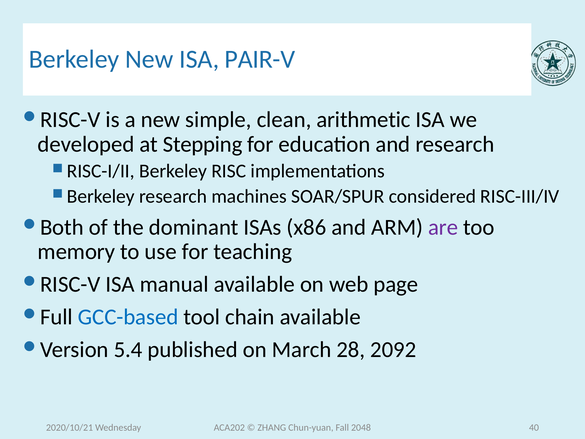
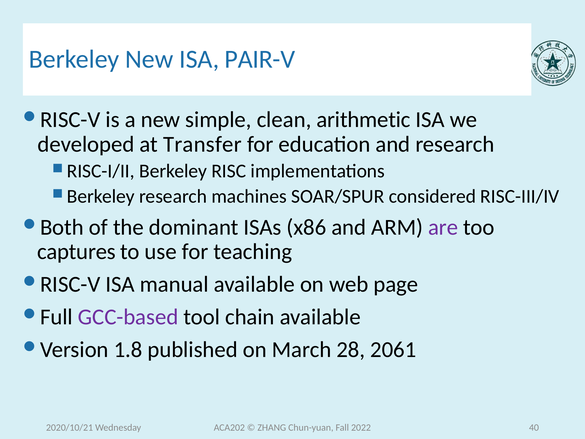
Stepping: Stepping -> Transfer (202, 144)
memory: memory -> captures (76, 252)
GCC-based colour: blue -> purple (128, 317)
5.4: 5.4 -> 1.8 (128, 350)
2092: 2092 -> 2061 (393, 350)
2048: 2048 -> 2022 (361, 427)
